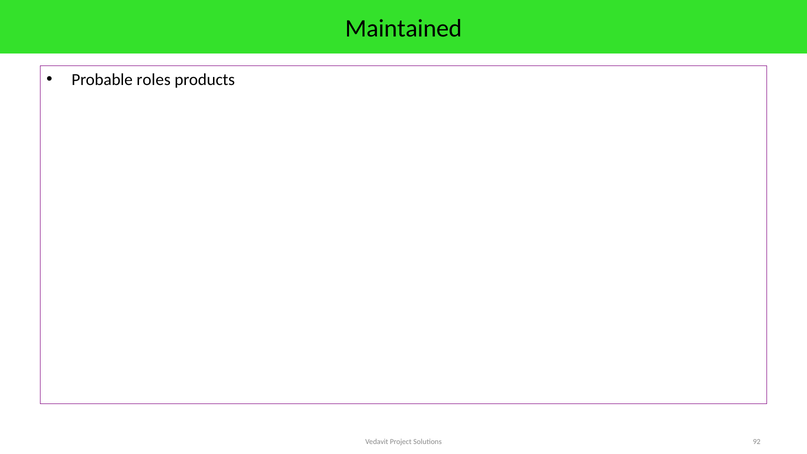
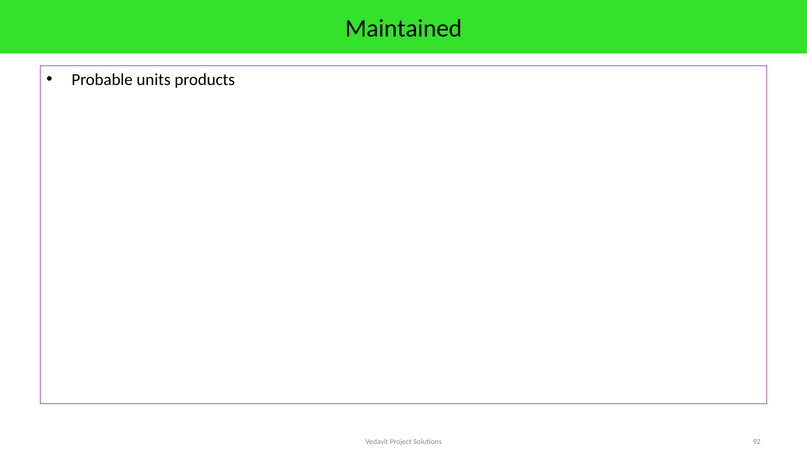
roles: roles -> units (154, 80)
